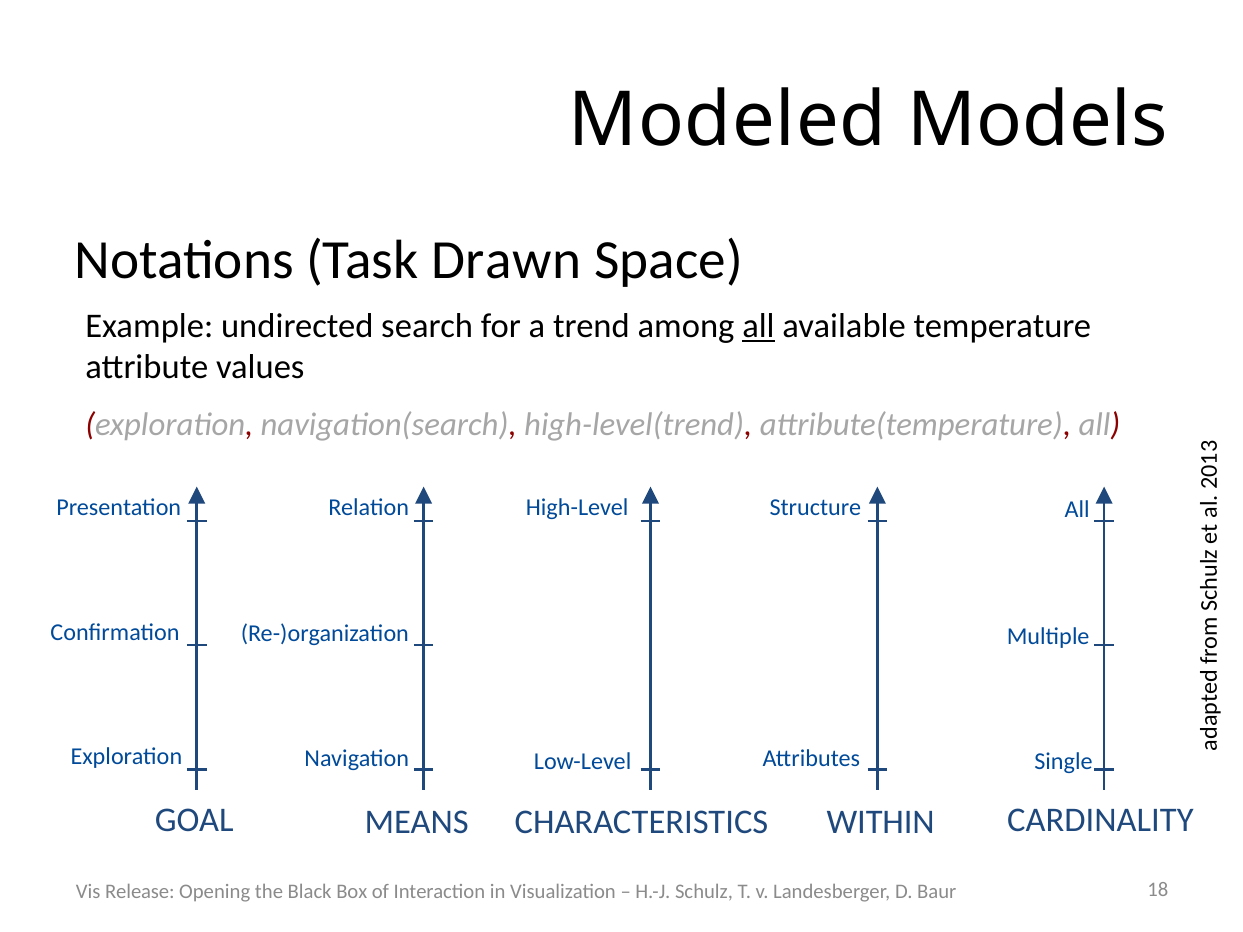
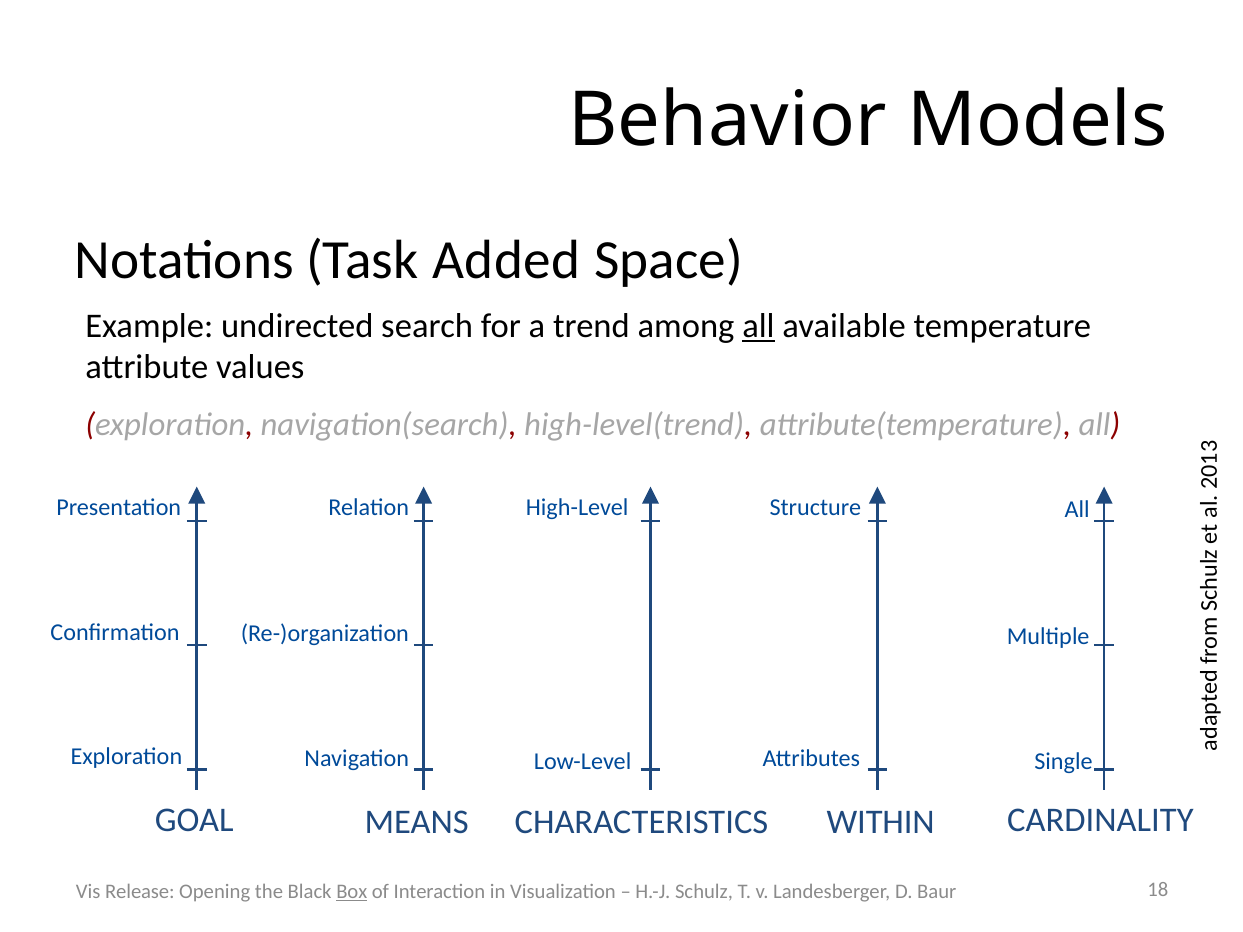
Modeled: Modeled -> Behavior (728, 120)
Drawn: Drawn -> Added (506, 261)
Box underline: none -> present (352, 892)
